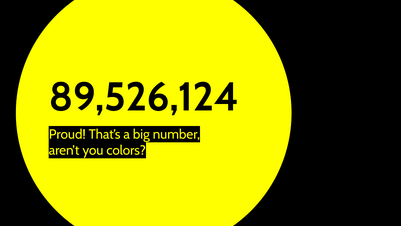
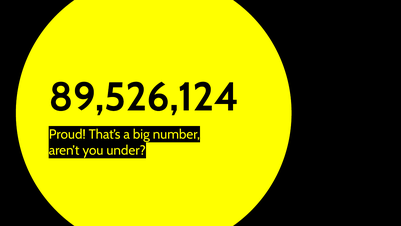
colors: colors -> under (126, 150)
